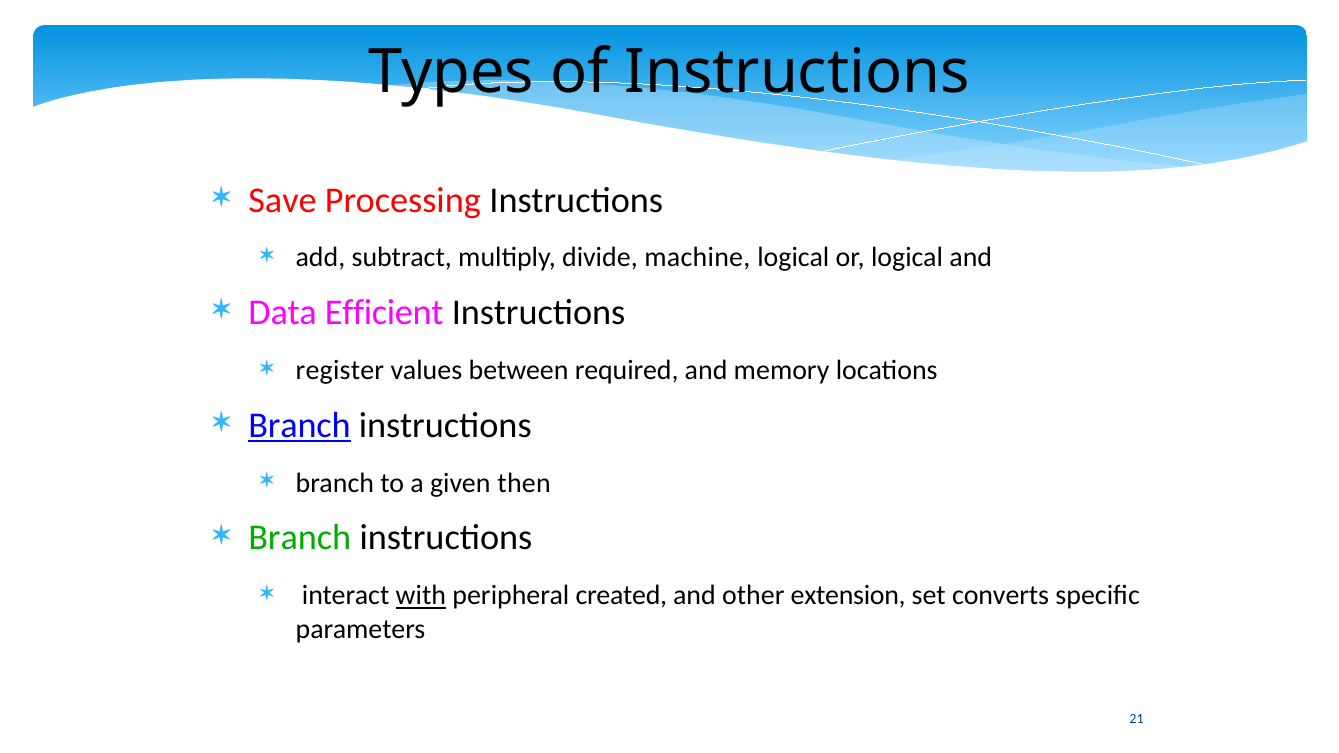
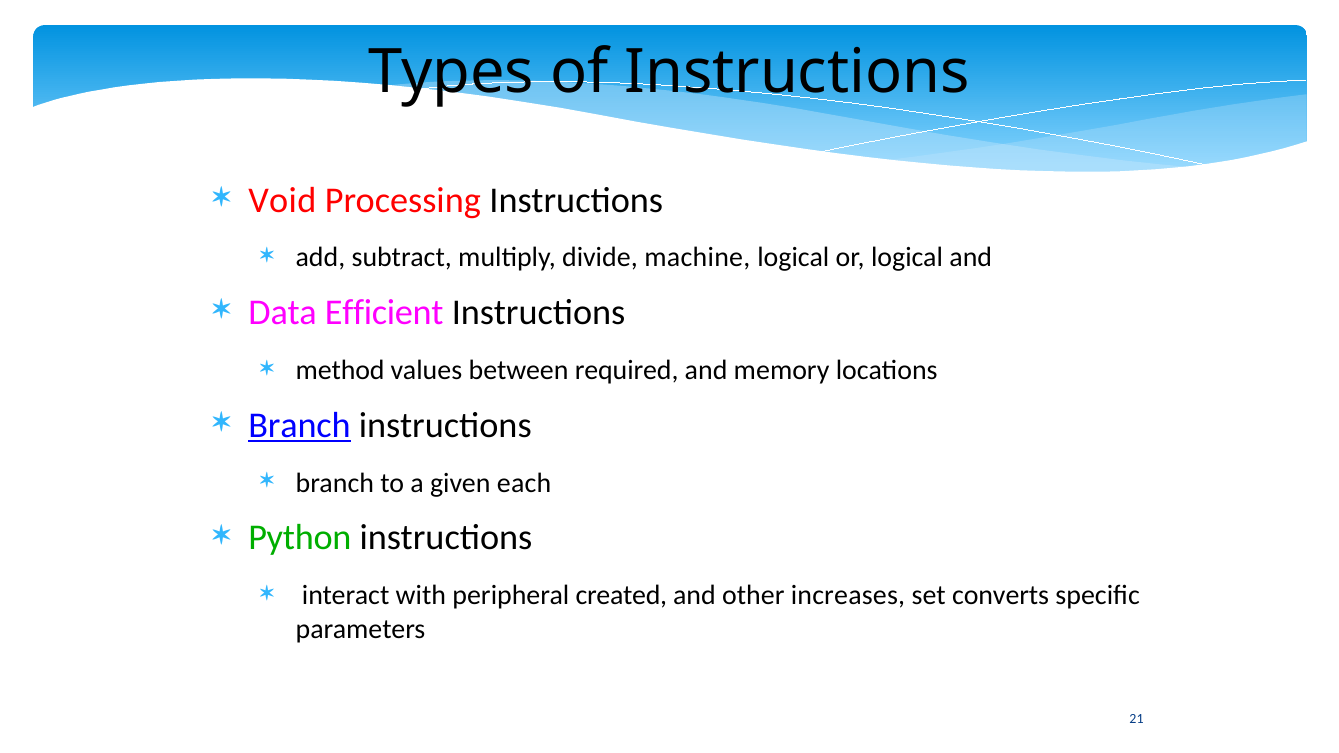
Save: Save -> Void (282, 200)
register: register -> method (340, 370)
then: then -> each (524, 483)
Branch: Branch -> Python (300, 538)
with underline: present -> none (421, 596)
extension: extension -> increases (848, 596)
